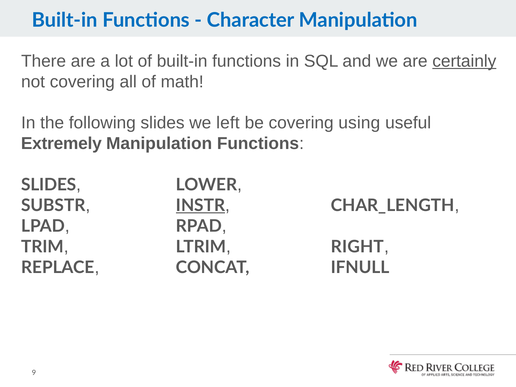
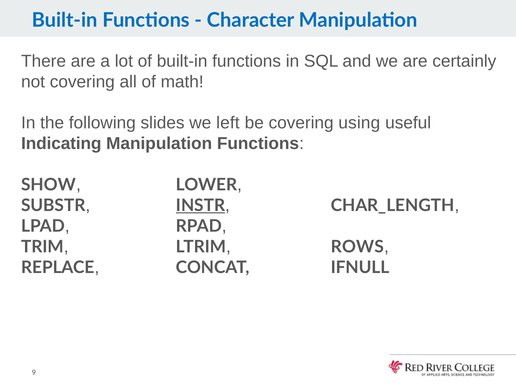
certainly underline: present -> none (464, 61)
Extremely: Extremely -> Indicating (61, 144)
SLIDES: SLIDES -> SHOW (49, 185)
RIGHT: RIGHT -> ROWS (357, 247)
